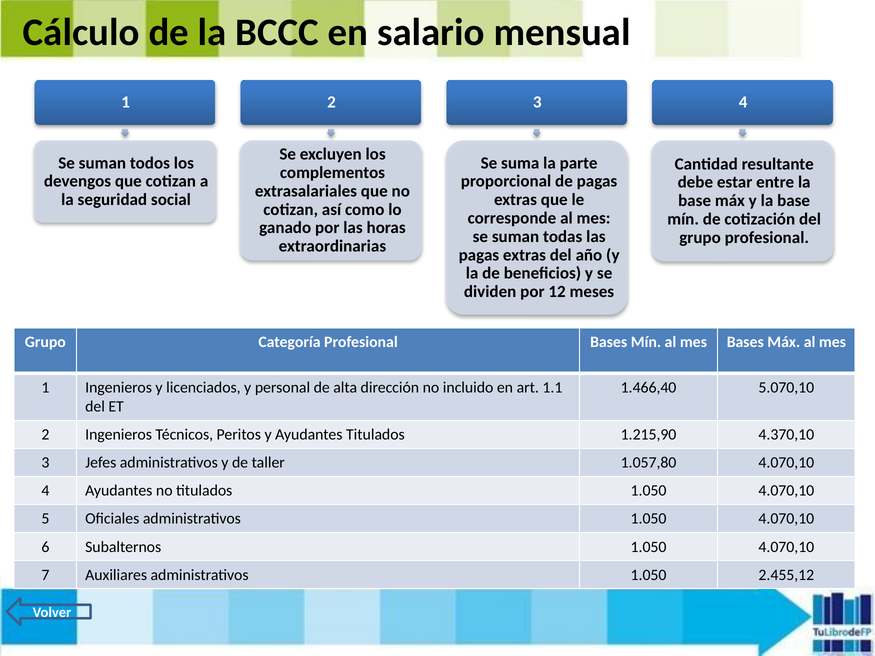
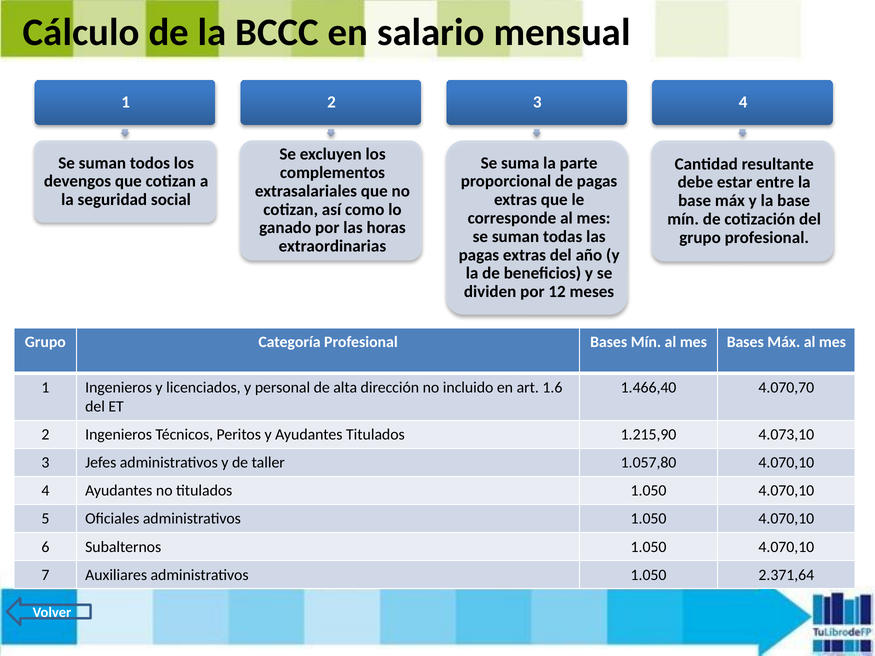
1.1: 1.1 -> 1.6 (552, 388)
5.070,10: 5.070,10 -> 4.070,70 (786, 388)
4.370,10: 4.370,10 -> 4.073,10 (786, 435)
2.455,12: 2.455,12 -> 2.371,64 (786, 575)
